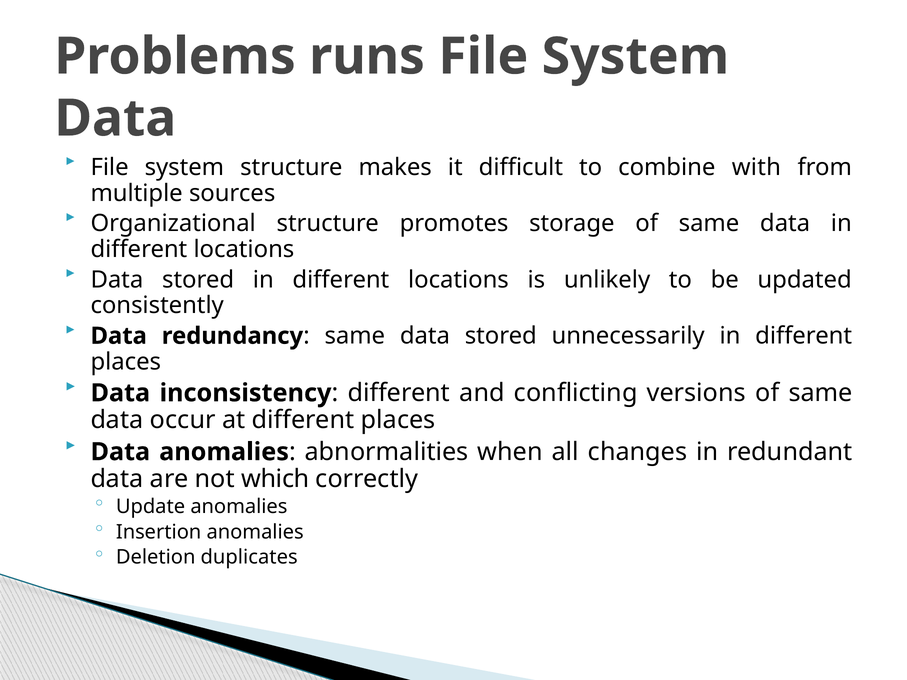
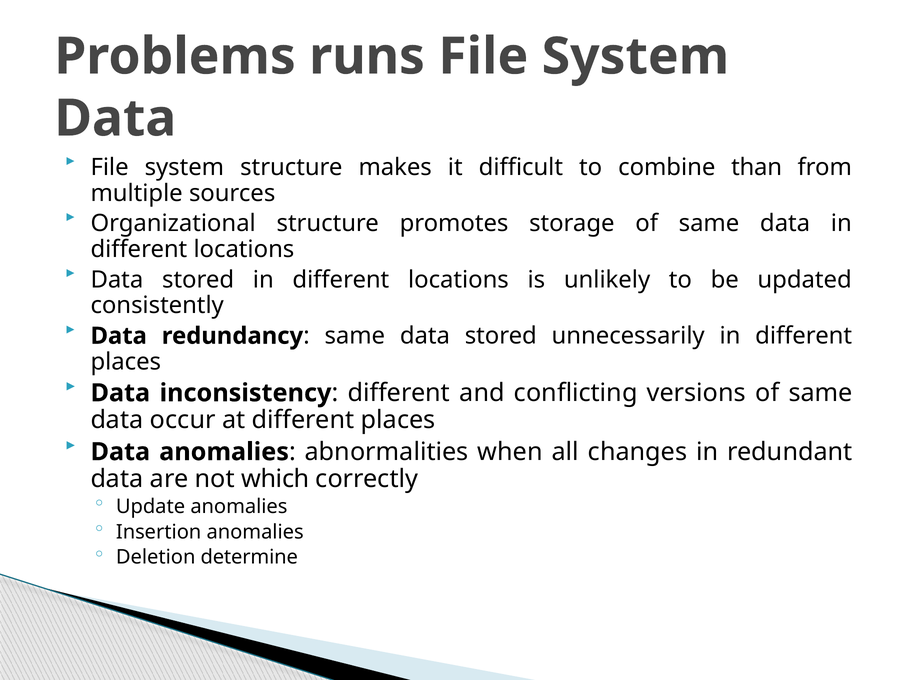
with: with -> than (757, 167)
duplicates: duplicates -> determine (249, 557)
